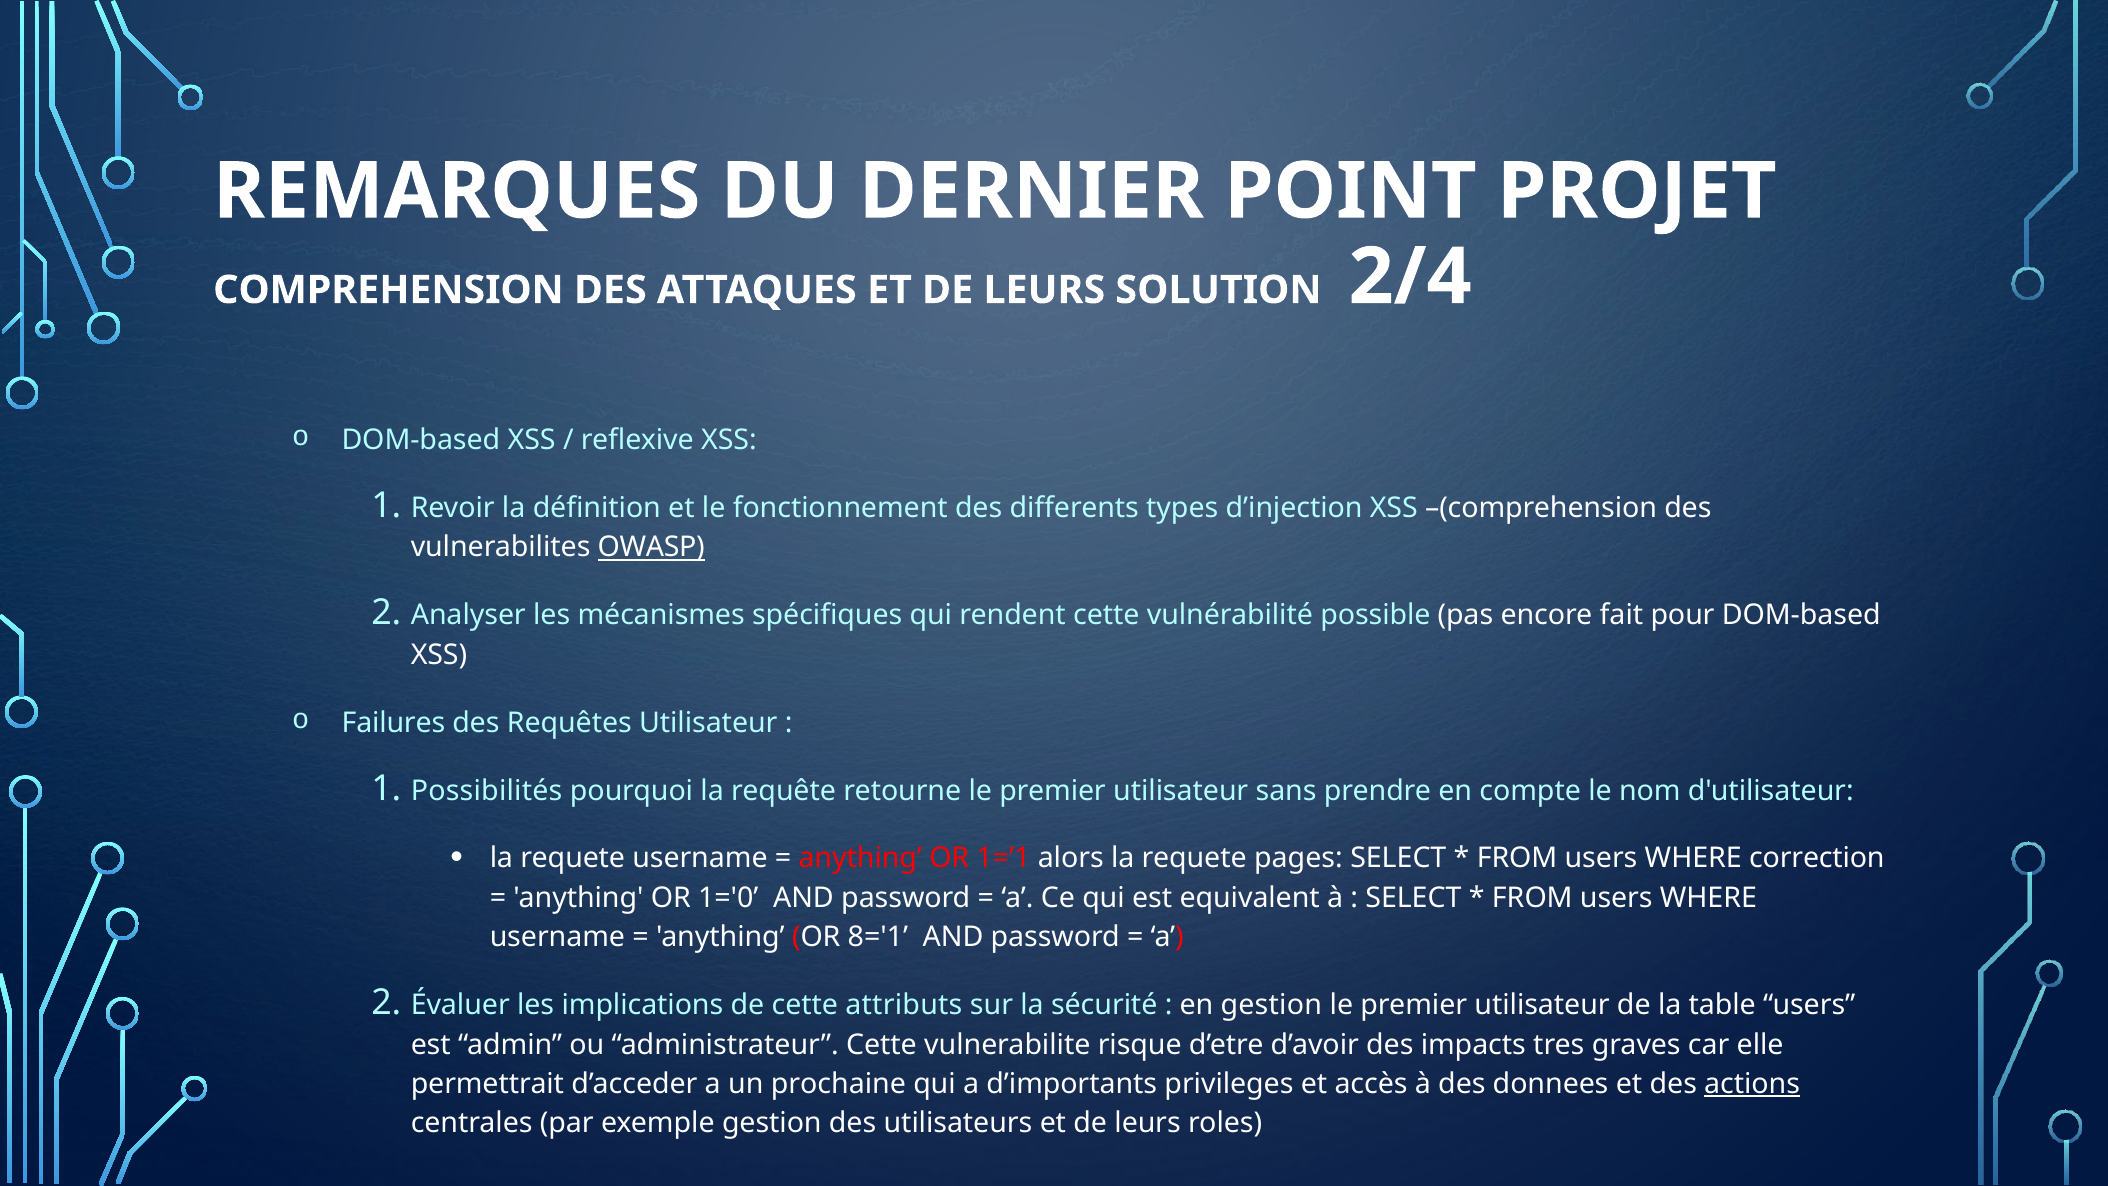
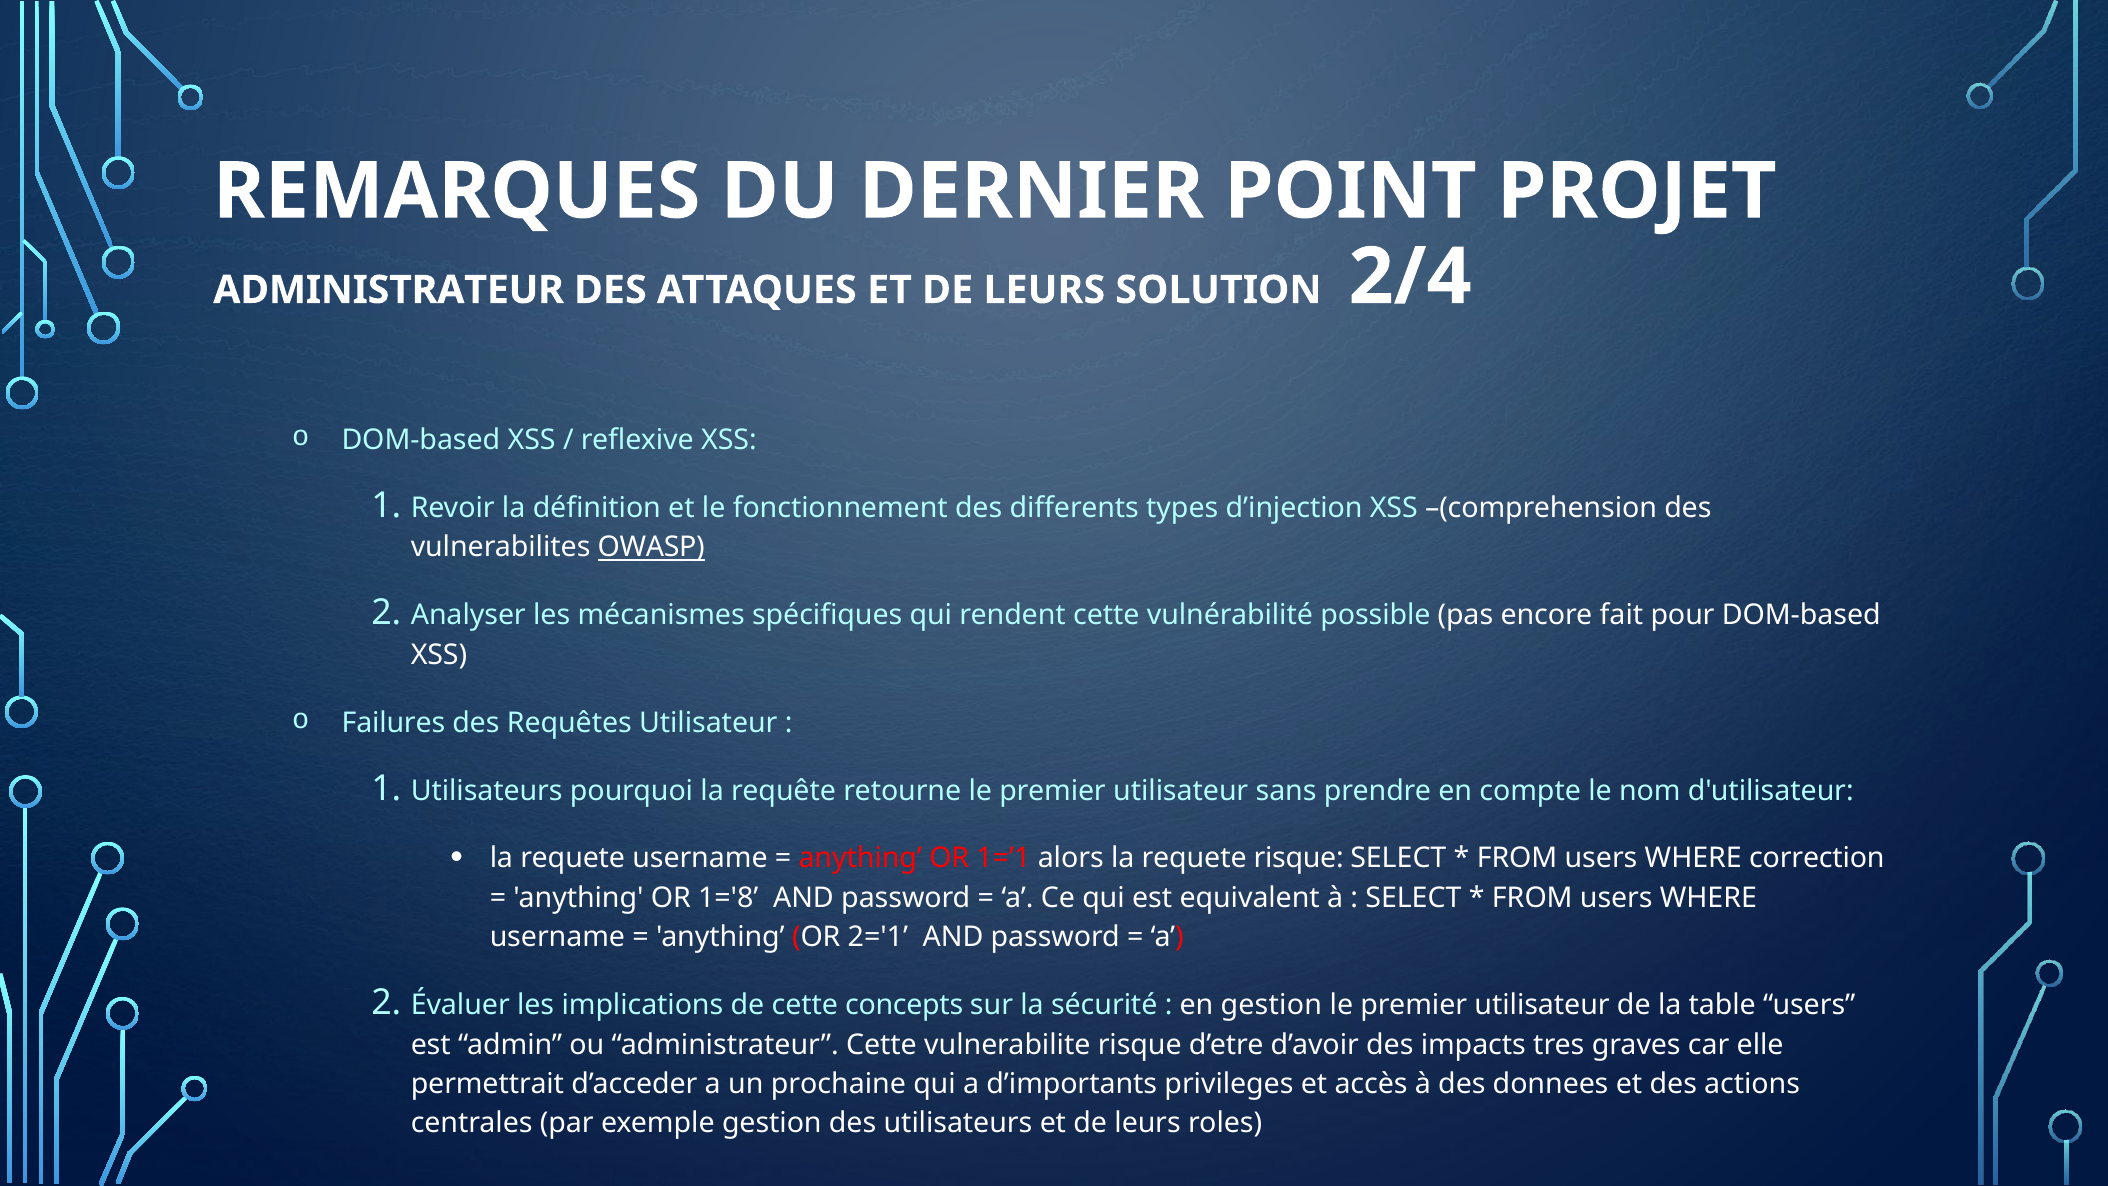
COMPREHENSION: COMPREHENSION -> ADMINISTRATEUR (389, 290)
Possibilités: Possibilités -> Utilisateurs (487, 790)
requete pages: pages -> risque (1299, 858)
1='0: 1='0 -> 1='8 (728, 898)
8='1: 8='1 -> 2='1 (878, 937)
attributs: attributs -> concepts (904, 1005)
actions underline: present -> none (1752, 1084)
